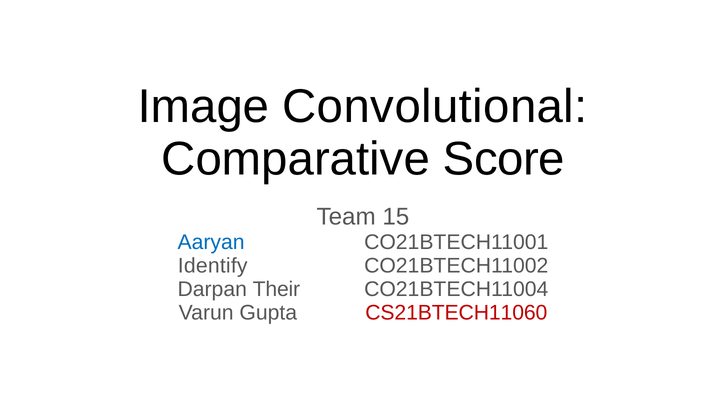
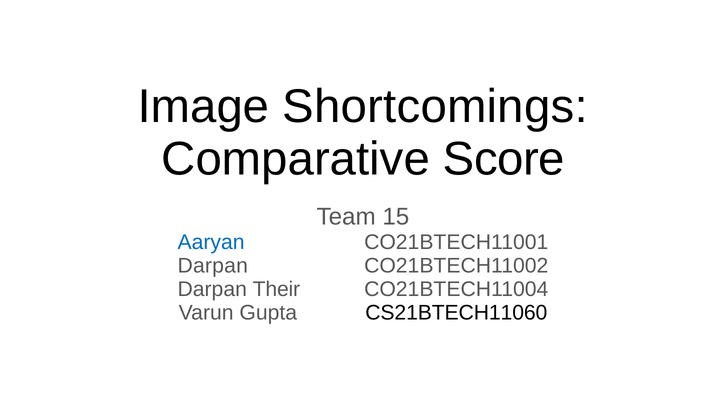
Convolutional: Convolutional -> Shortcomings (435, 107)
Identify: Identify -> Darpan (213, 266)
CS21BTECH11060 colour: red -> black (456, 313)
